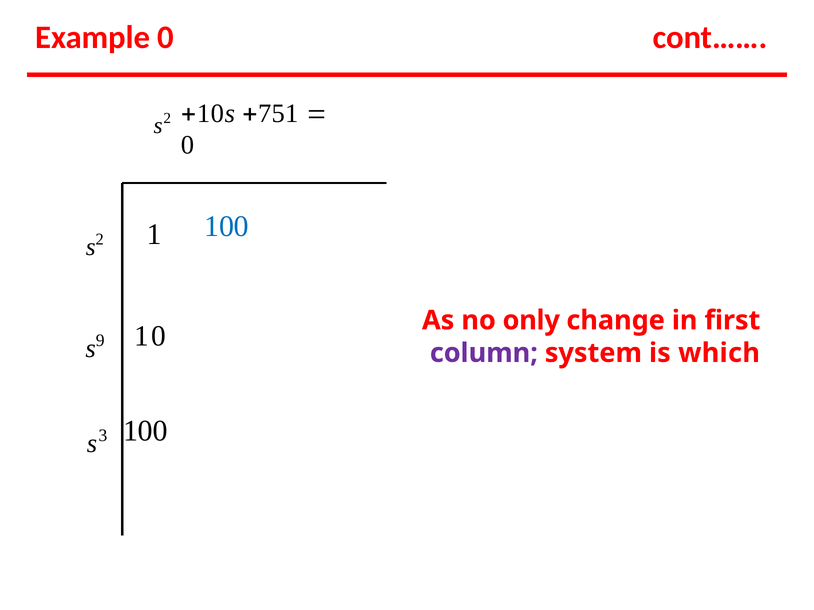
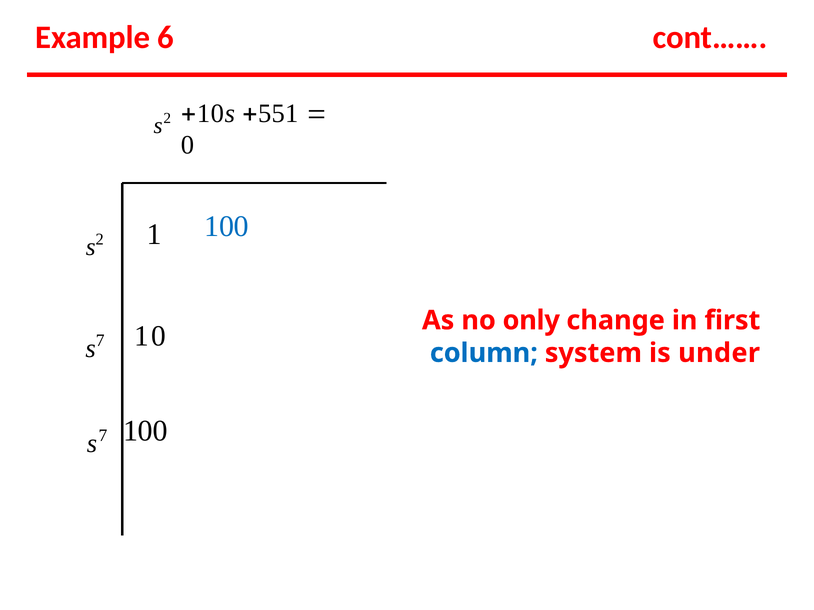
Example 0: 0 -> 6 (166, 37)
751: 751 -> 551 (278, 113)
9: 9 -> 7 (100, 341)
column colour: purple -> blue (484, 353)
which: which -> under (719, 353)
3: 3 -> 7 (103, 436)
